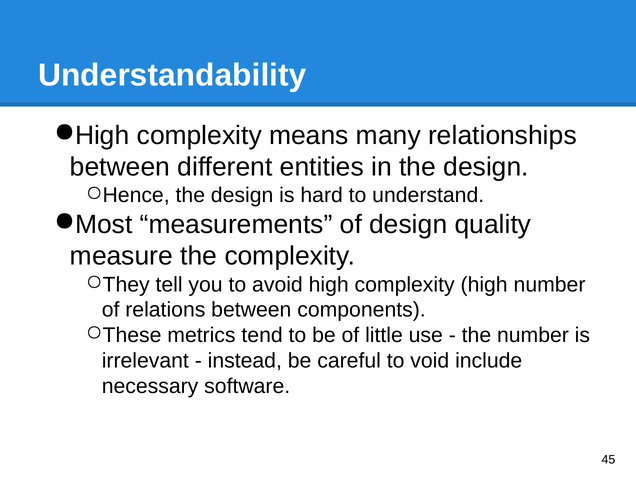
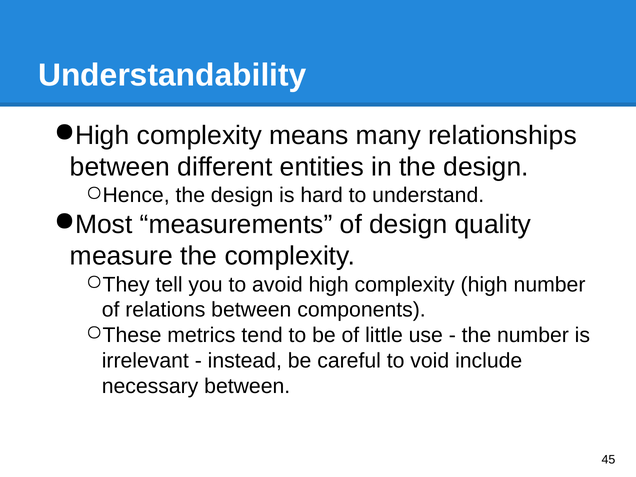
necessary software: software -> between (247, 386)
